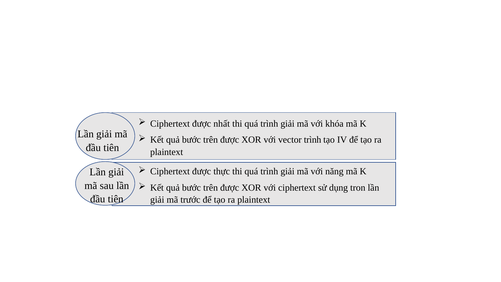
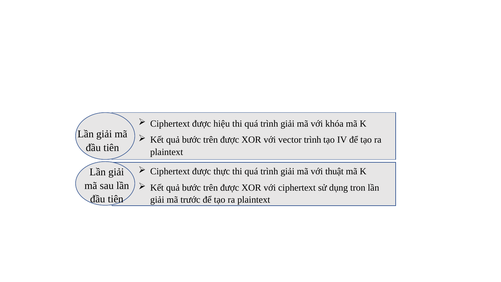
nhất: nhất -> hiệu (222, 124)
năng: năng -> thuật (334, 171)
